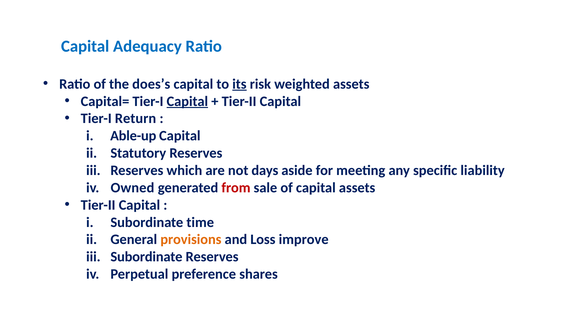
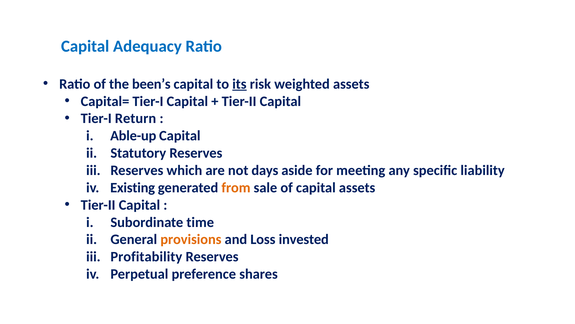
does’s: does’s -> been’s (151, 84)
Capital underline: present -> none (187, 101)
Owned: Owned -> Existing (133, 187)
from colour: red -> orange (236, 187)
improve: improve -> invested (304, 239)
Subordinate: Subordinate -> Profitability (146, 256)
